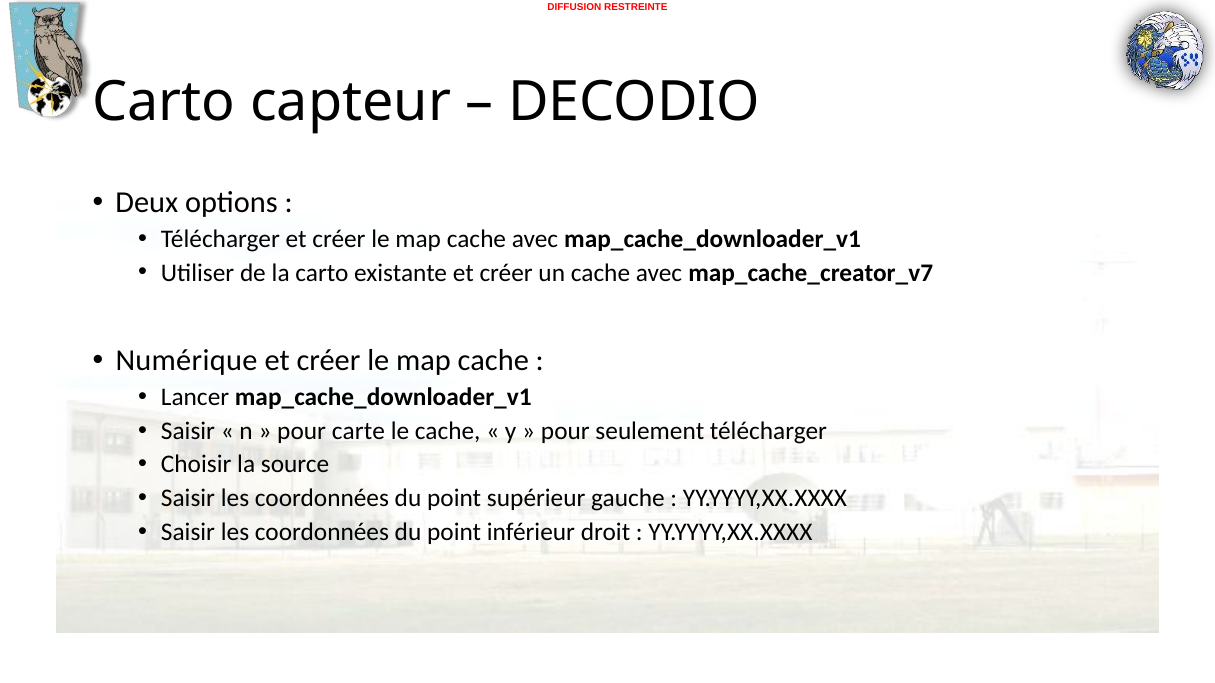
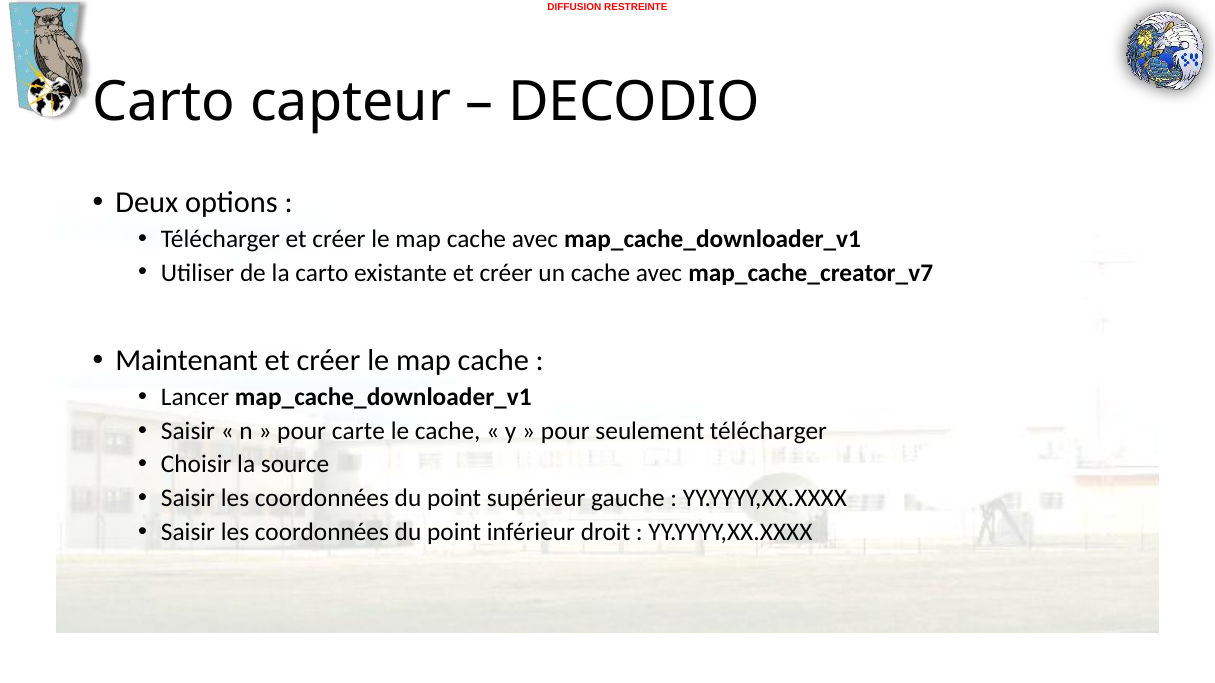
Numérique: Numérique -> Maintenant (187, 361)
